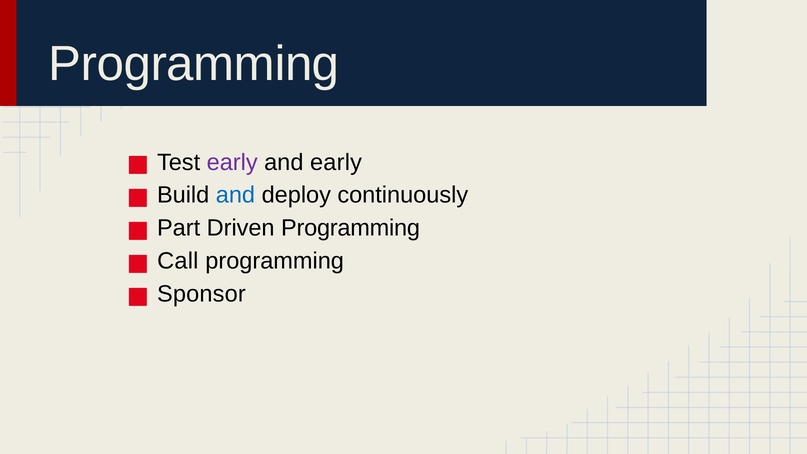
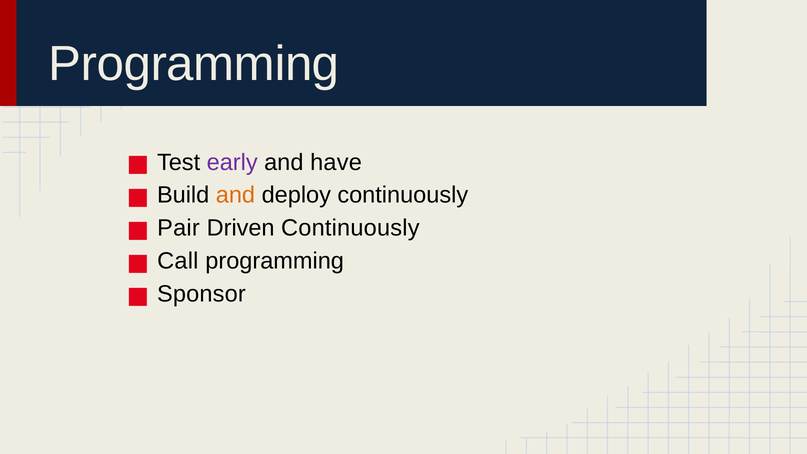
and early: early -> have (336, 162)
and colour: blue -> orange (235, 195)
Part: Part -> Pair (179, 228)
Driven Programming: Programming -> Continuously (350, 228)
